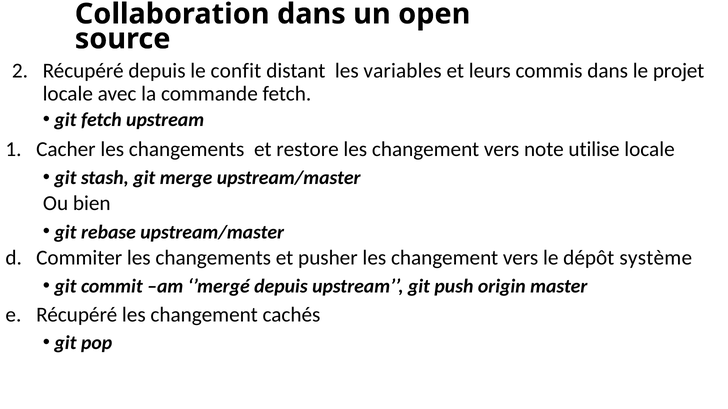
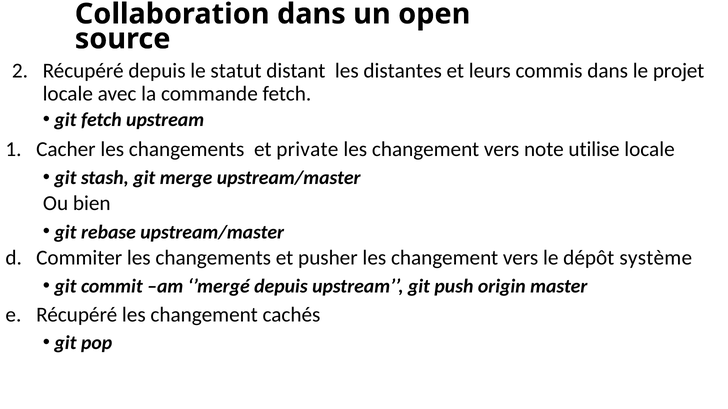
confit: confit -> statut (236, 71)
variables: variables -> distantes (403, 71)
restore: restore -> private (307, 150)
